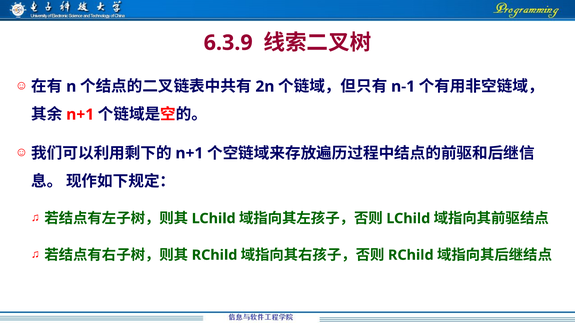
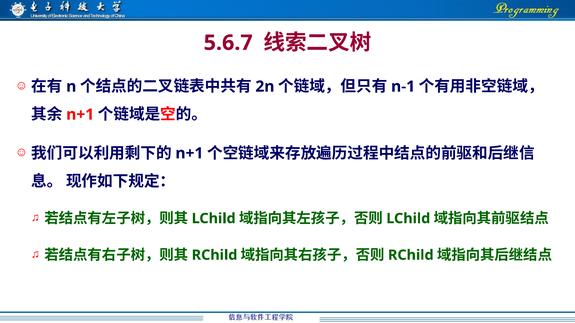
6.3.9: 6.3.9 -> 5.6.7 (228, 43)
